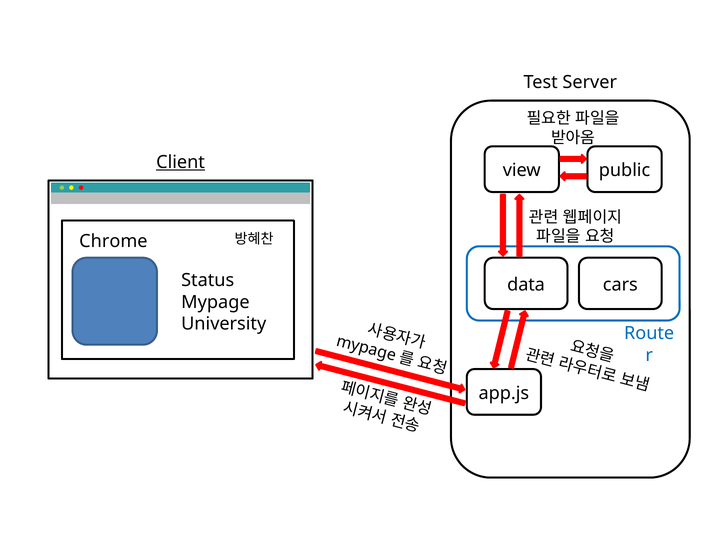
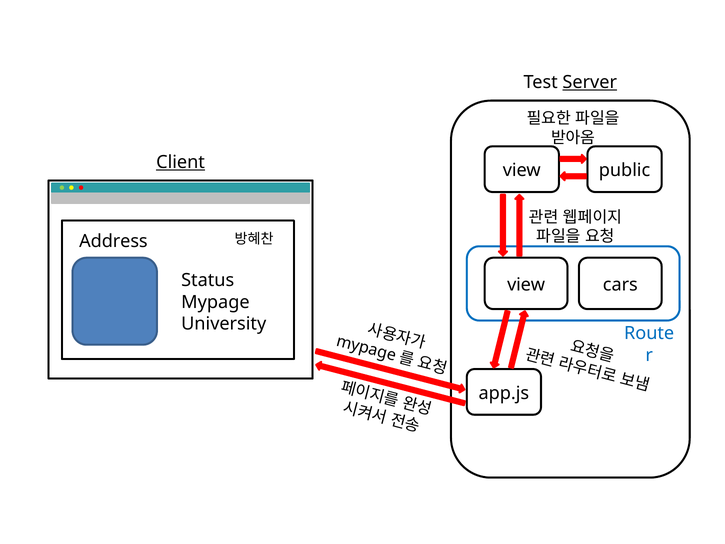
Server underline: none -> present (590, 82)
Chrome: Chrome -> Address (113, 241)
data: data -> view (526, 285)
